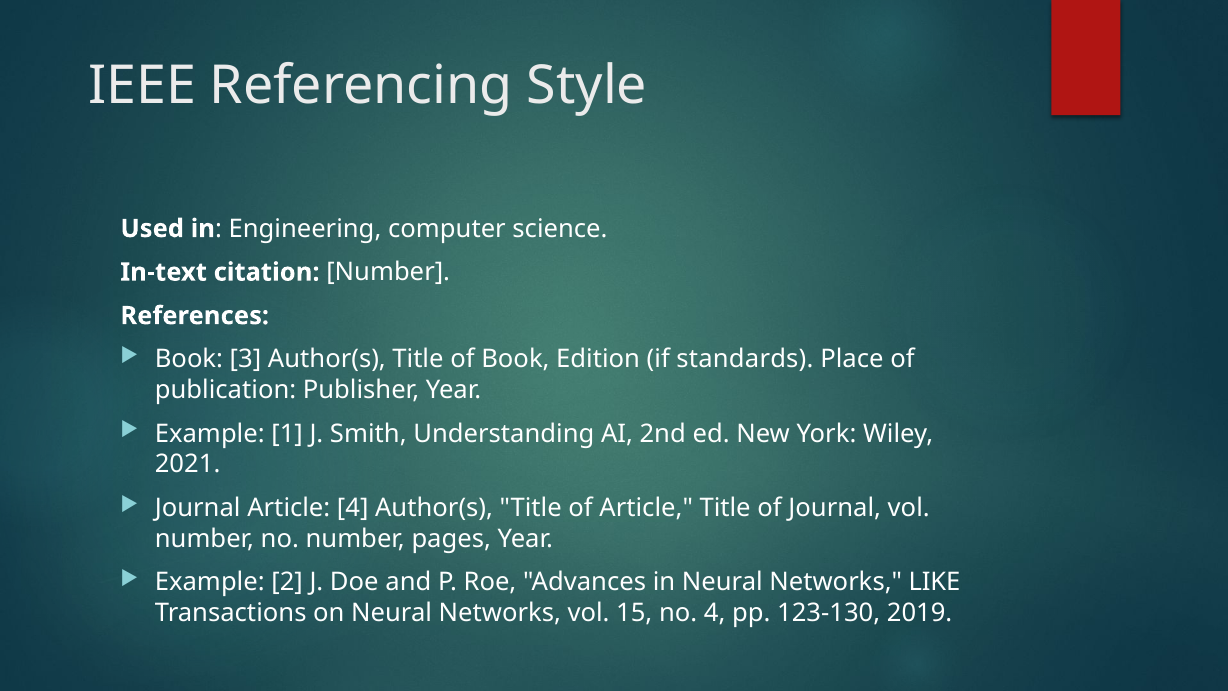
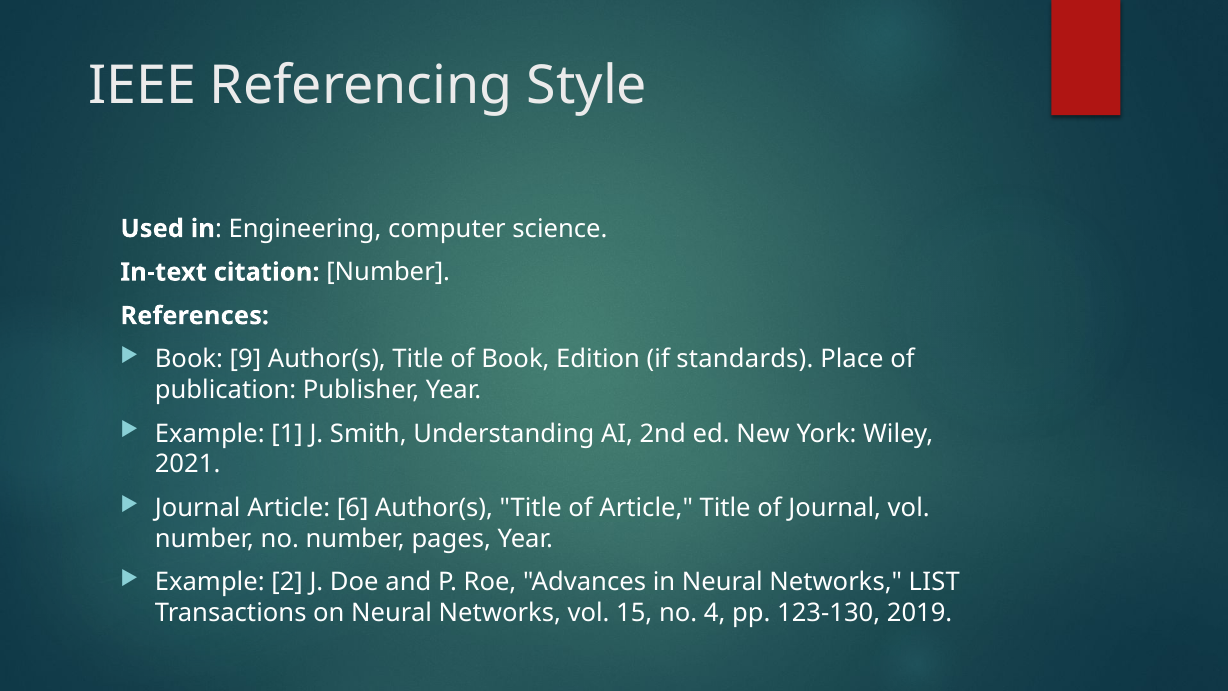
3: 3 -> 9 (245, 359)
Article 4: 4 -> 6 (353, 508)
LIKE: LIKE -> LIST (934, 582)
